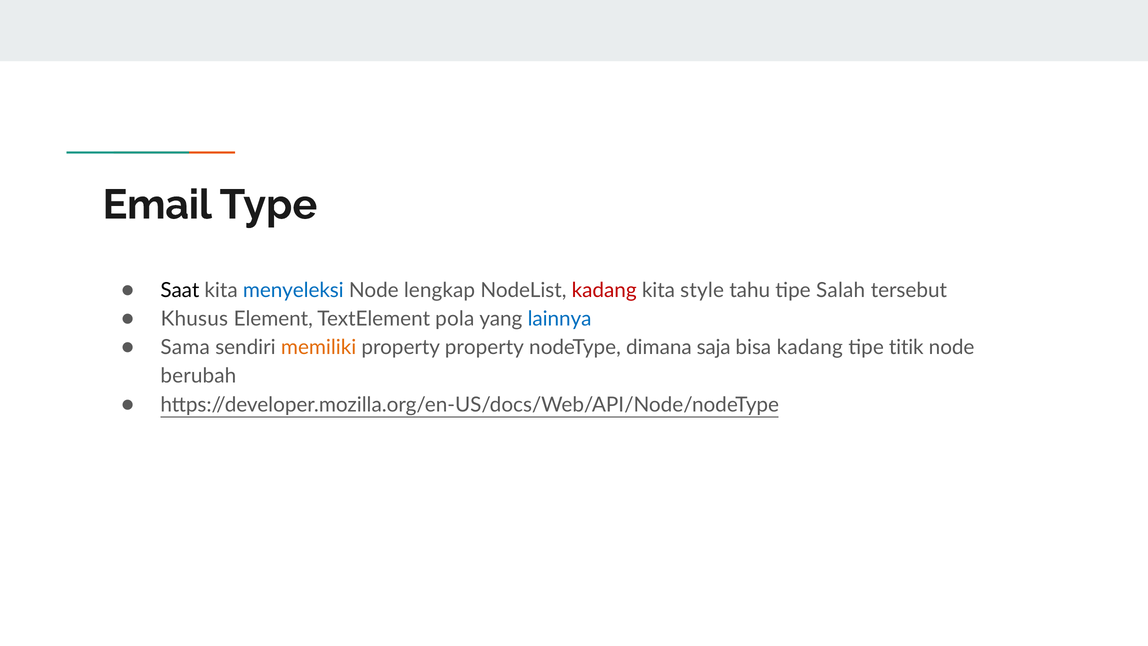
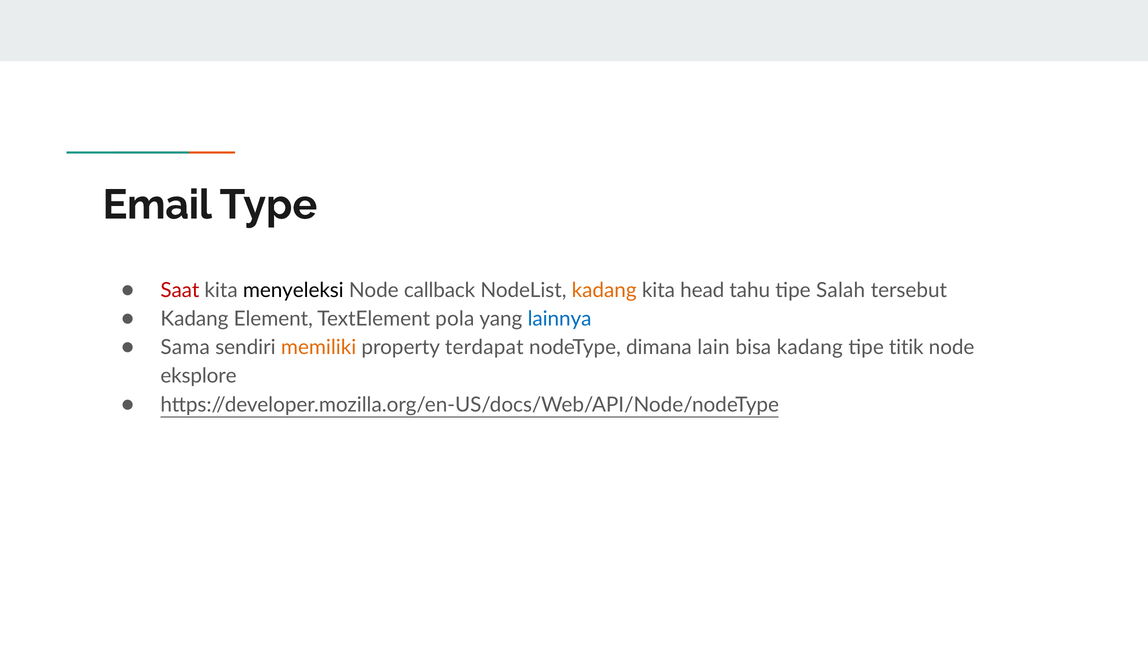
Saat colour: black -> red (180, 290)
menyeleksi colour: blue -> black (293, 290)
lengkap: lengkap -> callback (440, 290)
kadang colour: red -> orange (604, 290)
style: style -> head (702, 290)
Khusus: Khusus -> Kadang (194, 319)
property property: property -> terdapat (484, 347)
saja: saja -> lain (713, 347)
berubah: berubah -> eksplore (199, 376)
